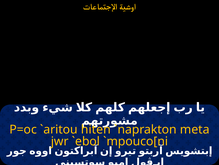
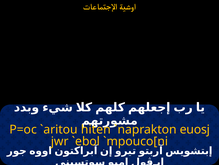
meta: meta -> euosj (195, 129)
